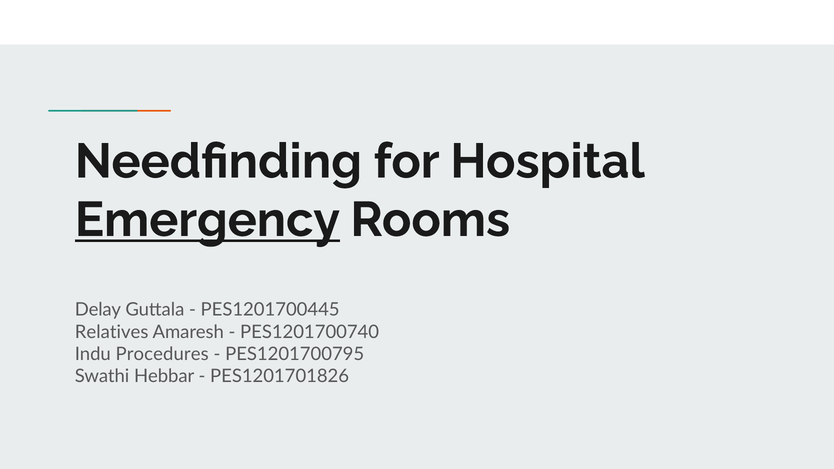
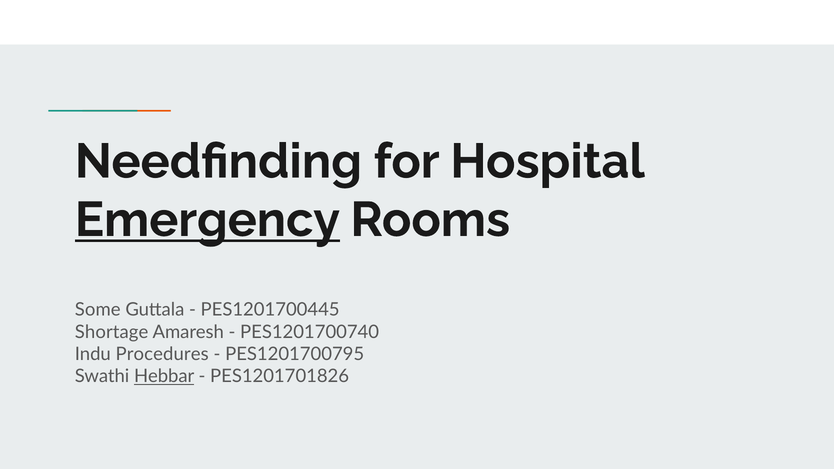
Delay: Delay -> Some (98, 310)
Relatives: Relatives -> Shortage (112, 332)
Hebbar underline: none -> present (164, 376)
